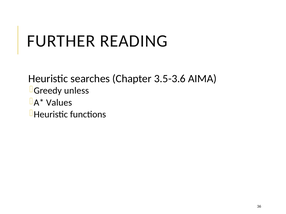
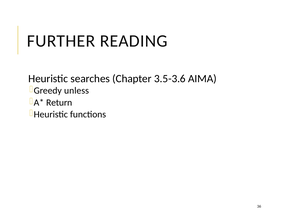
Values: Values -> Return (59, 103)
